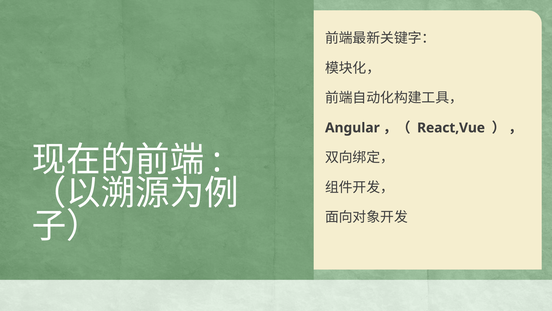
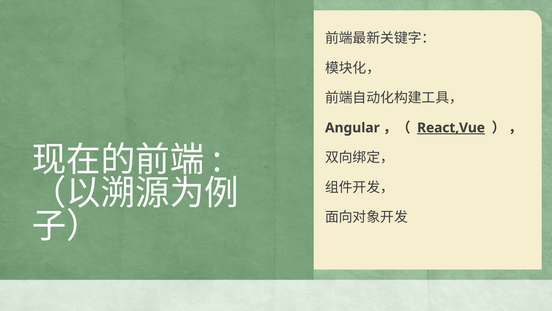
React,Vue underline: none -> present (451, 128)
